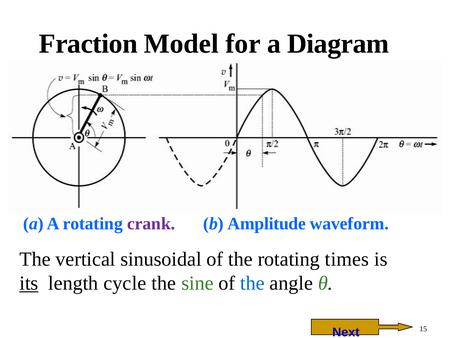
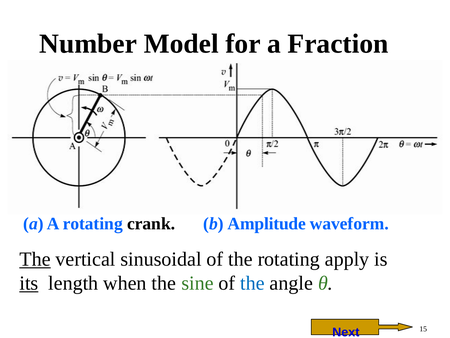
Fraction: Fraction -> Number (88, 44)
Diagram: Diagram -> Fraction (338, 44)
crank colour: purple -> black (151, 223)
The underline: none -> present (35, 259)
times: times -> apply (347, 259)
cycle: cycle -> when (125, 283)
